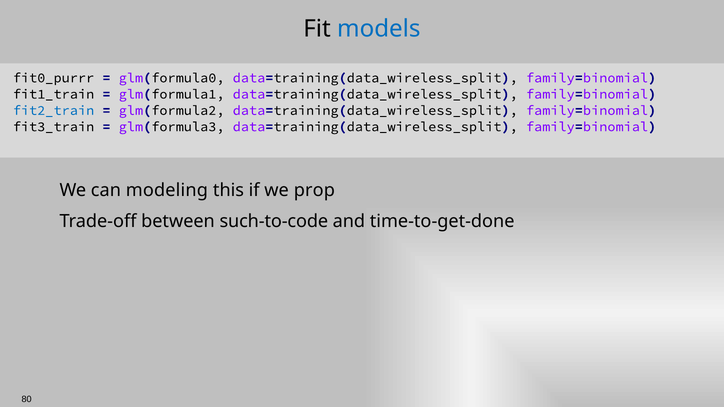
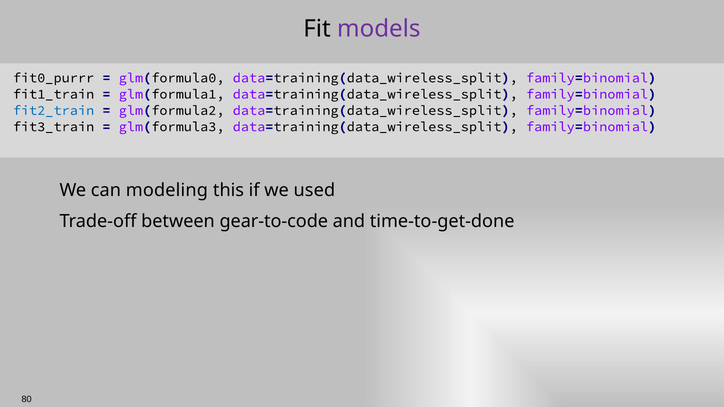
models colour: blue -> purple (379, 29)
prop: prop -> used (314, 191)
such-to-code: such-to-code -> gear-to-code (274, 221)
